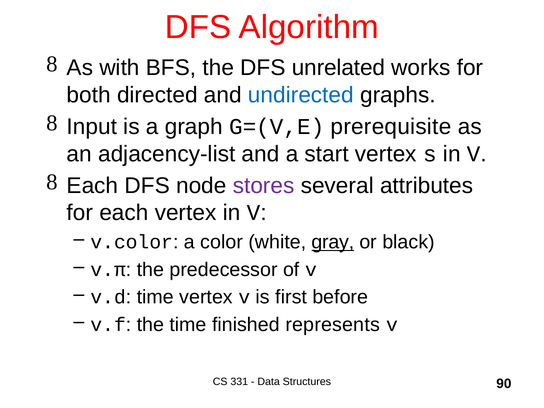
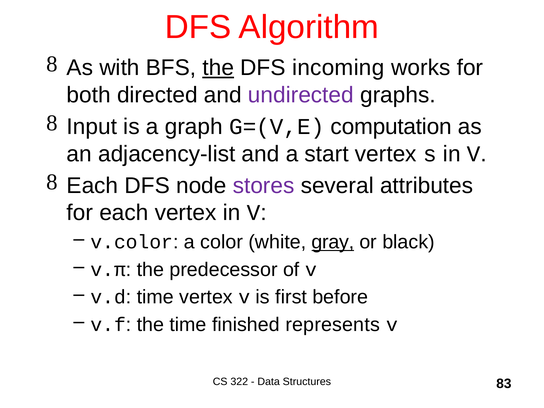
the underline: none -> present (218, 68)
unrelated: unrelated -> incoming (338, 68)
undirected colour: blue -> purple (301, 95)
prerequisite: prerequisite -> computation (391, 127)
331: 331 -> 322 (239, 382)
90: 90 -> 83 (504, 384)
